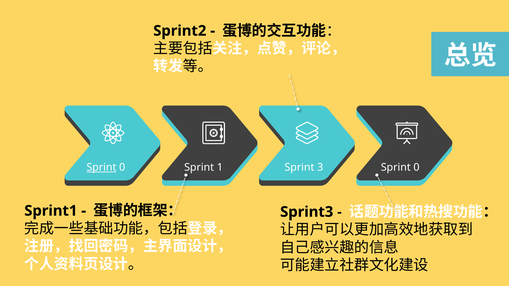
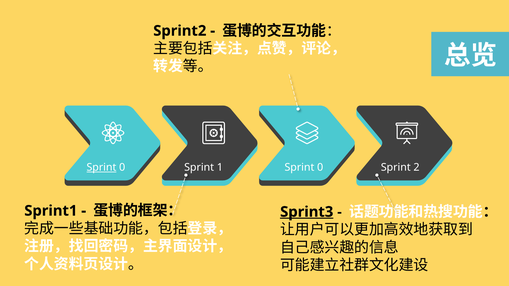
1 Sprint 3: 3 -> 0 (320, 168)
0: 0 -> 2 (417, 168)
Sprint3 underline: none -> present (307, 212)
